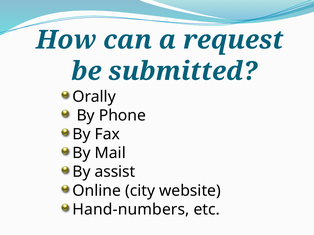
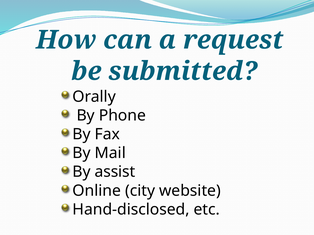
Hand-numbers: Hand-numbers -> Hand-disclosed (131, 210)
